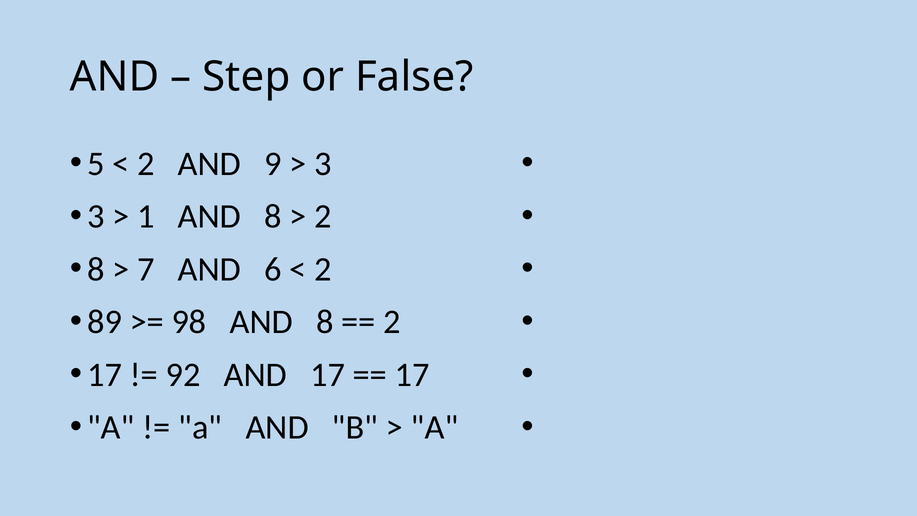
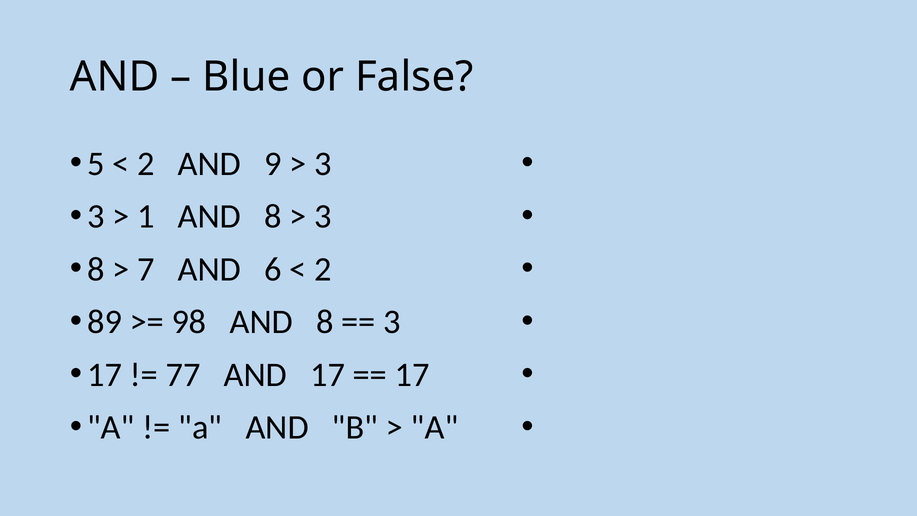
Step: Step -> Blue (246, 77)
2: 2 -> 3 (323, 217)
2: 2 -> 3 (392, 322)
92: 92 -> 77 (183, 375)
